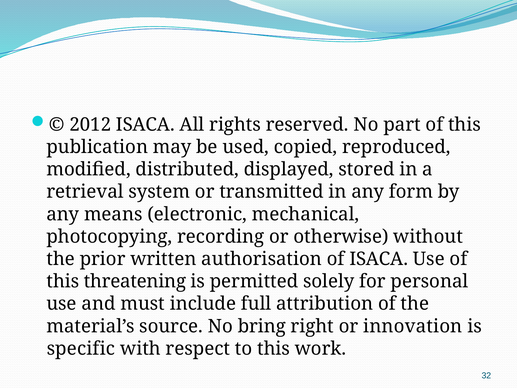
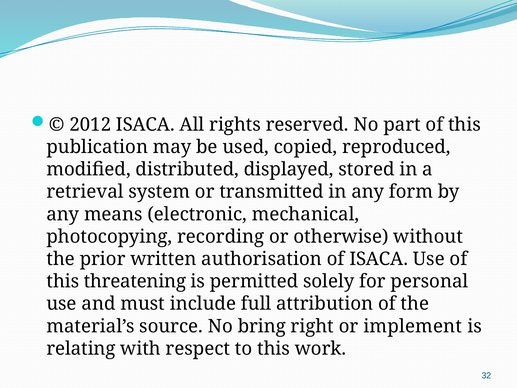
innovation: innovation -> implement (413, 326)
specific: specific -> relating (81, 348)
